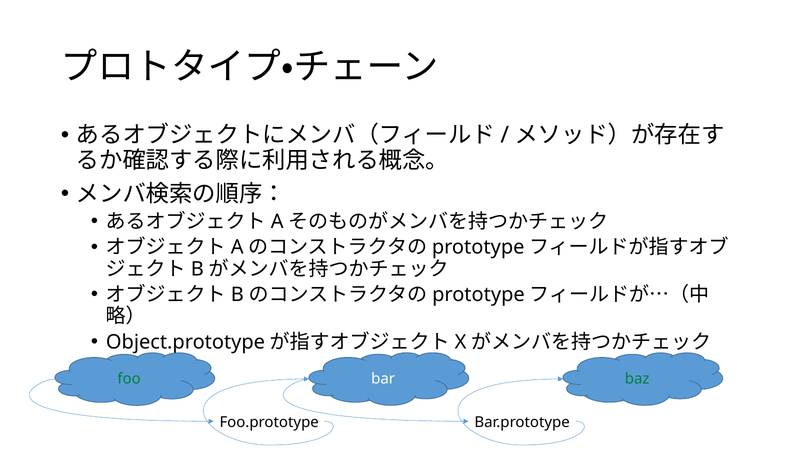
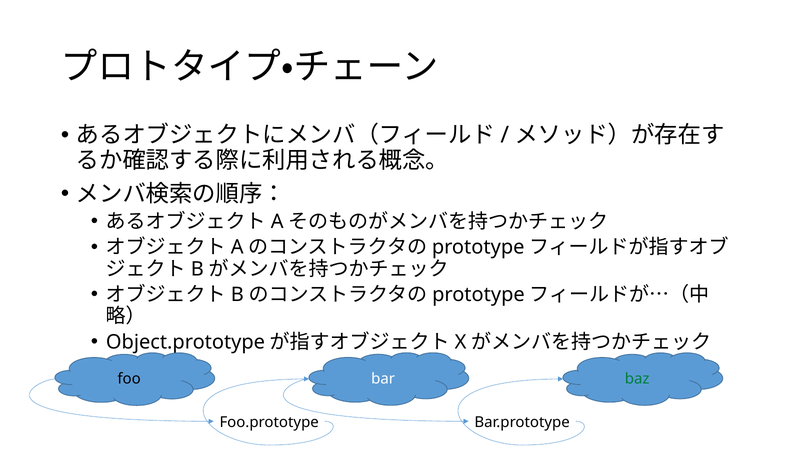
foo colour: green -> black (129, 379)
